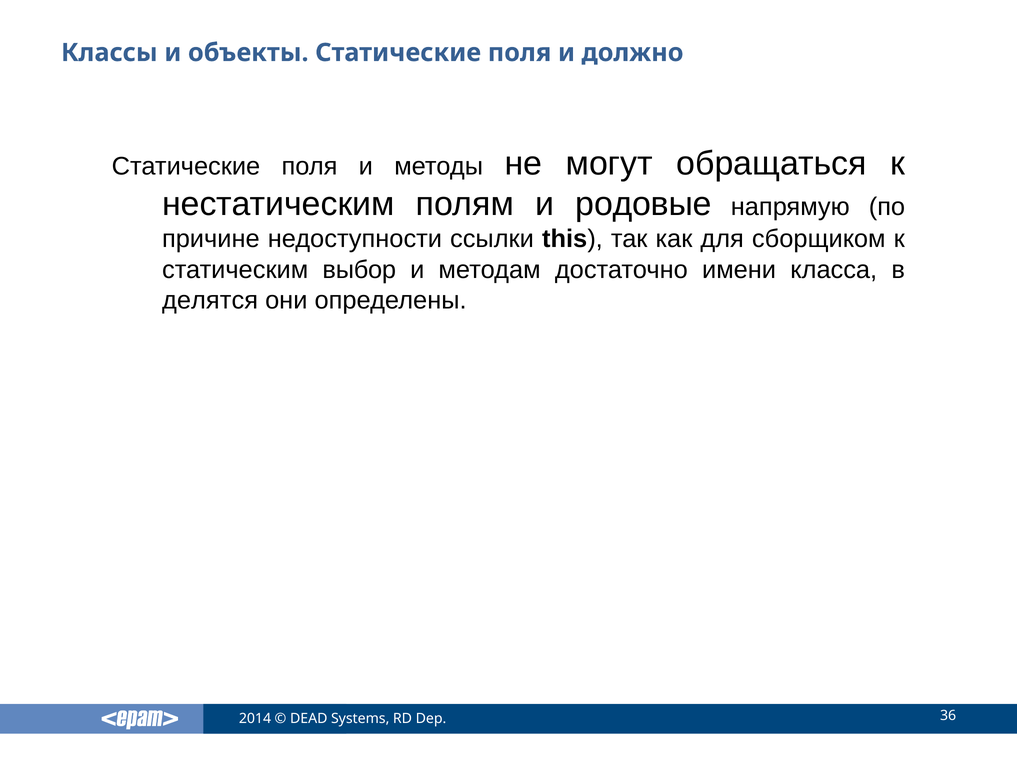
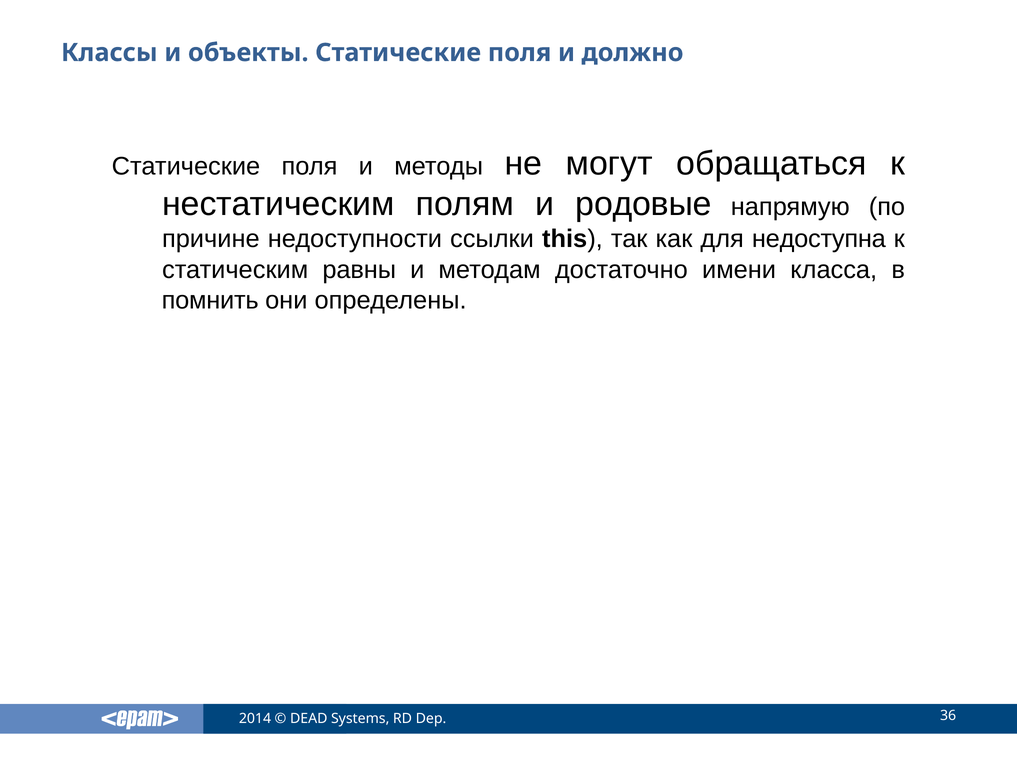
сборщиком: сборщиком -> недоступна (819, 239)
выбор: выбор -> равны (359, 270)
делятся: делятся -> помнить (210, 300)
